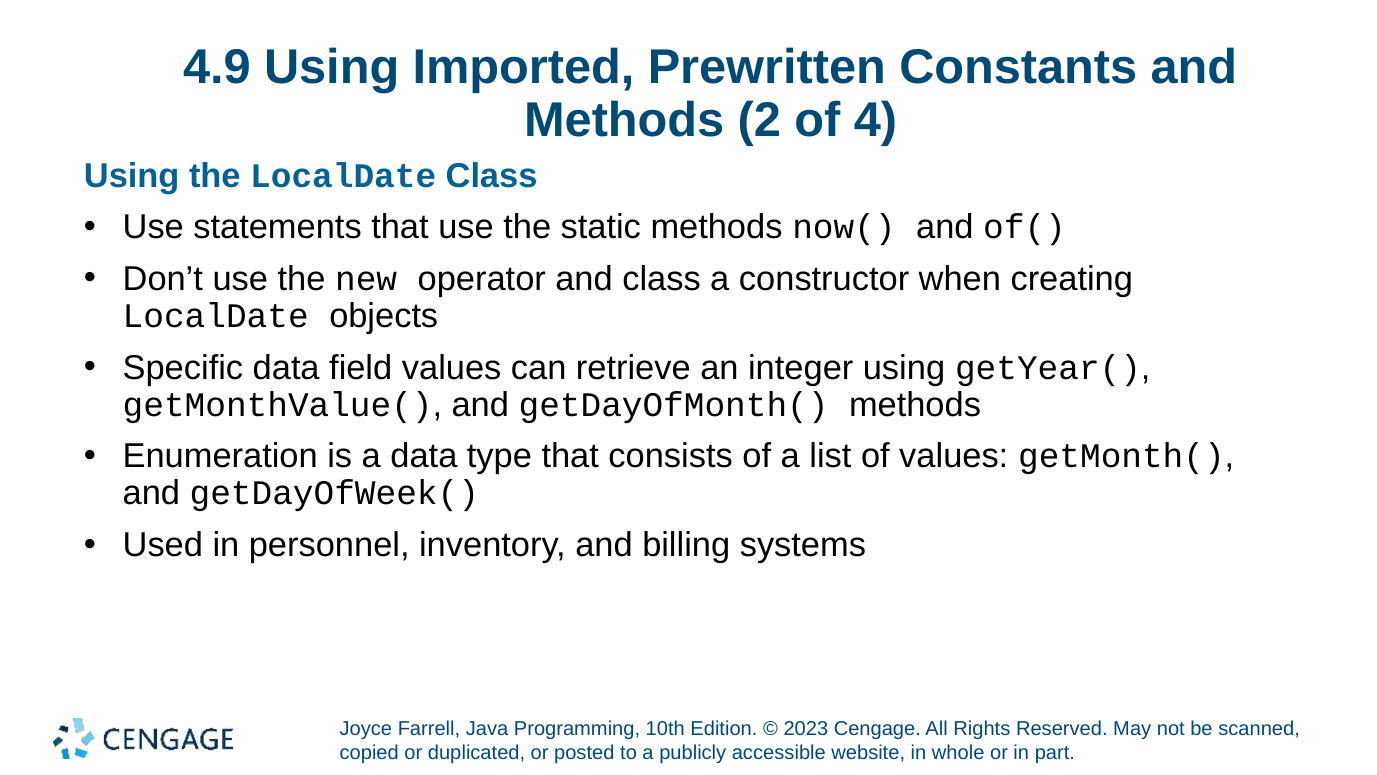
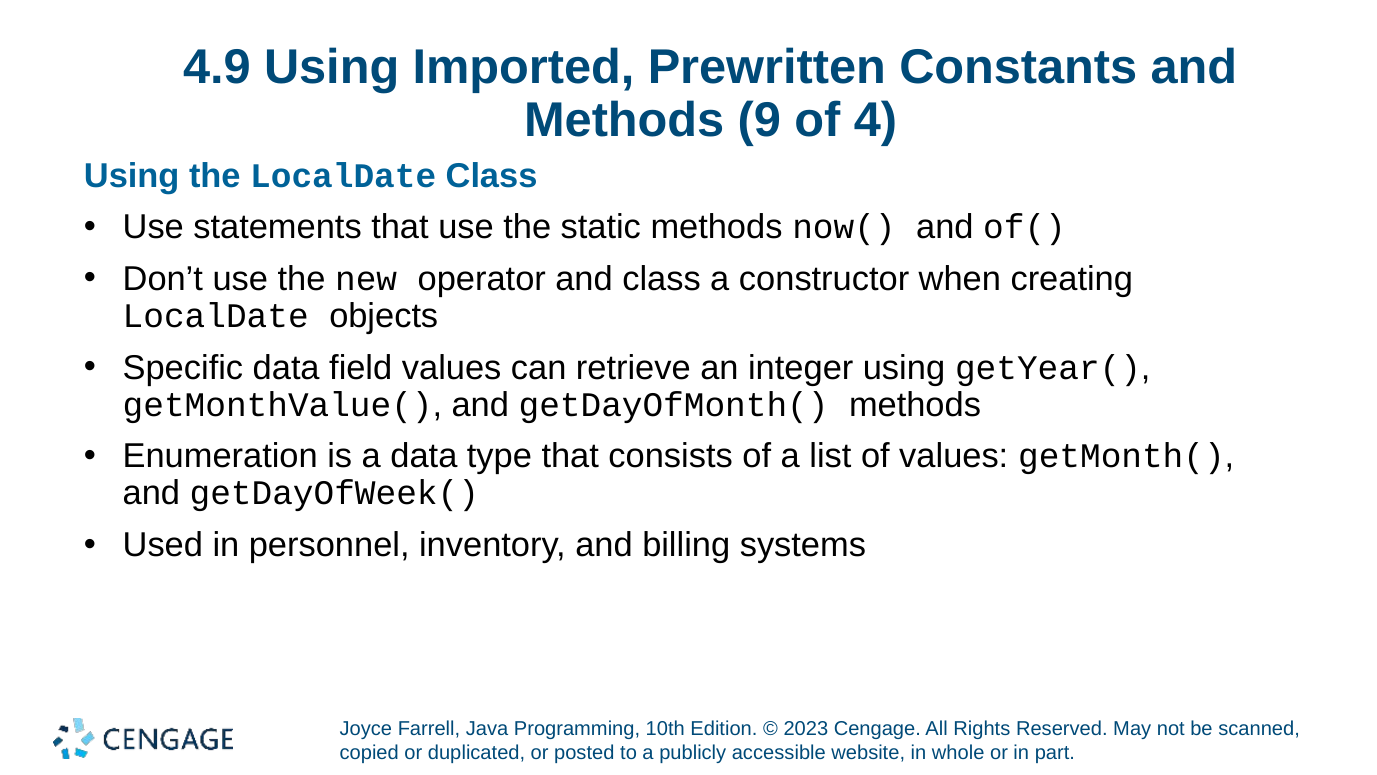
2: 2 -> 9 (759, 120)
